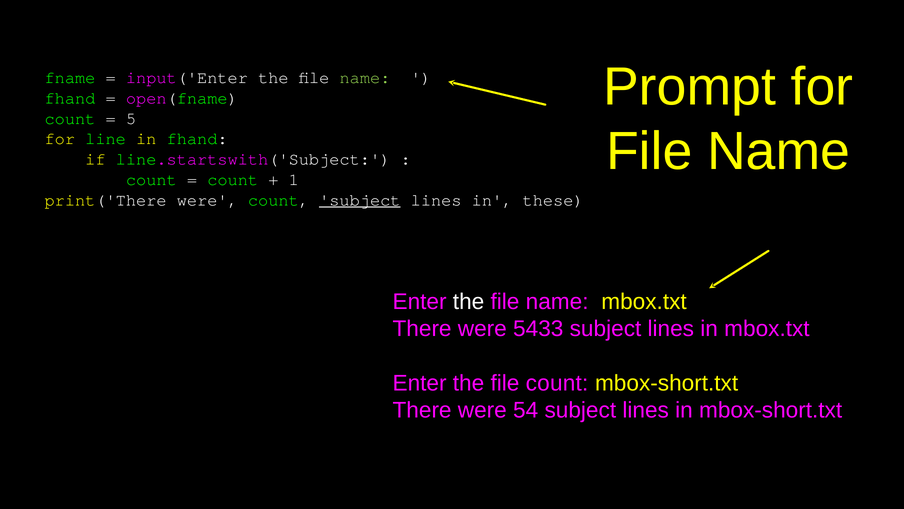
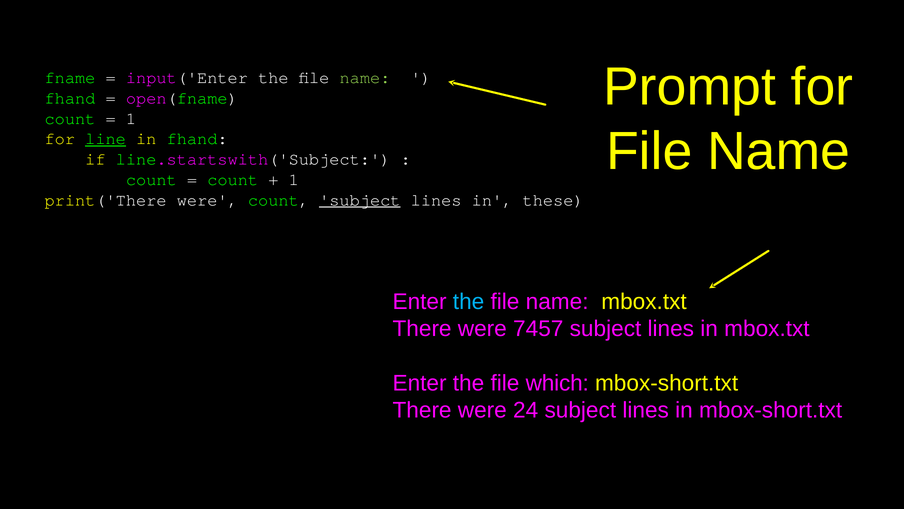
5: 5 -> 1 (131, 118)
line underline: none -> present (106, 139)
the colour: white -> light blue (469, 301)
5433: 5433 -> 7457 (538, 329)
file count: count -> which (557, 383)
54: 54 -> 24 (526, 410)
